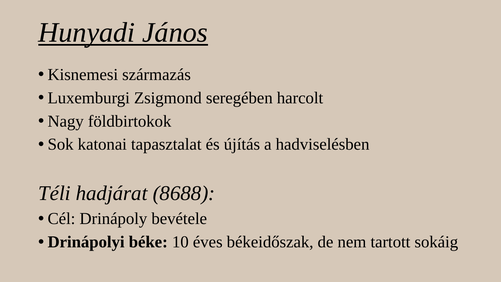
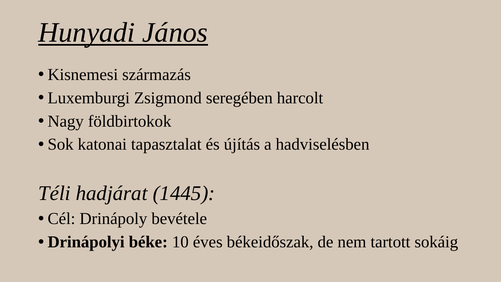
8688: 8688 -> 1445 (184, 193)
